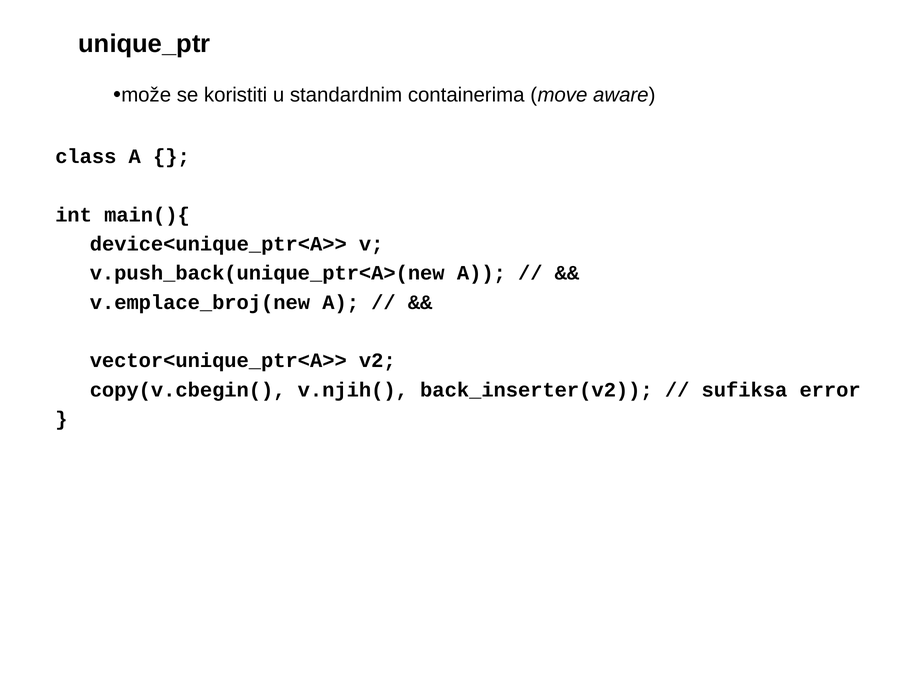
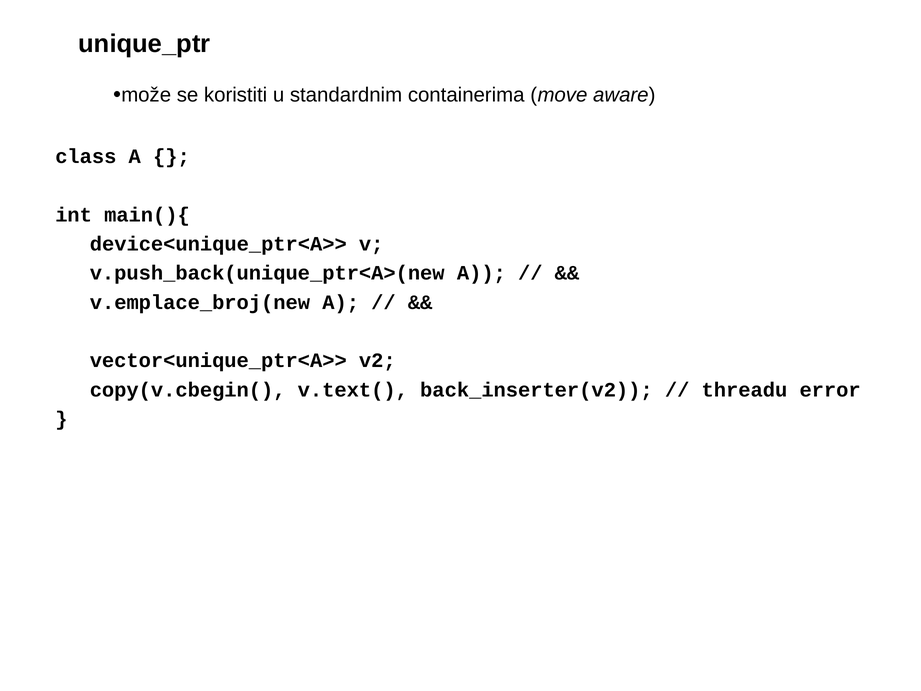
v.njih(: v.njih( -> v.text( (353, 390)
sufiksa: sufiksa -> threadu (744, 390)
